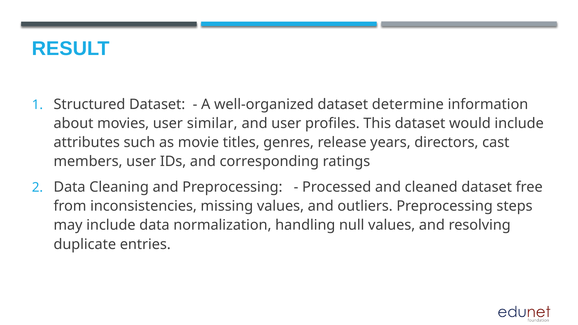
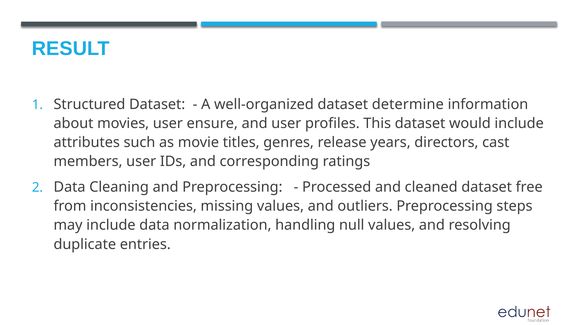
similar: similar -> ensure (212, 123)
